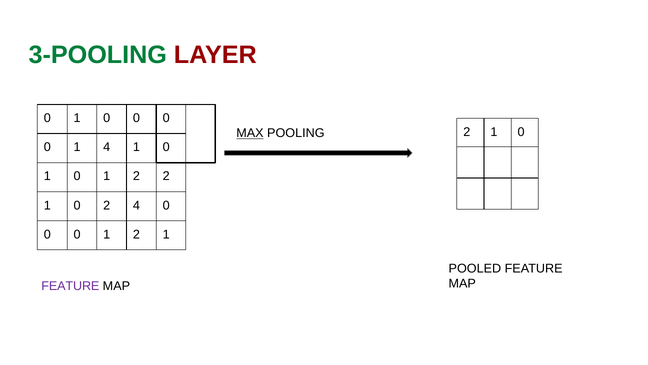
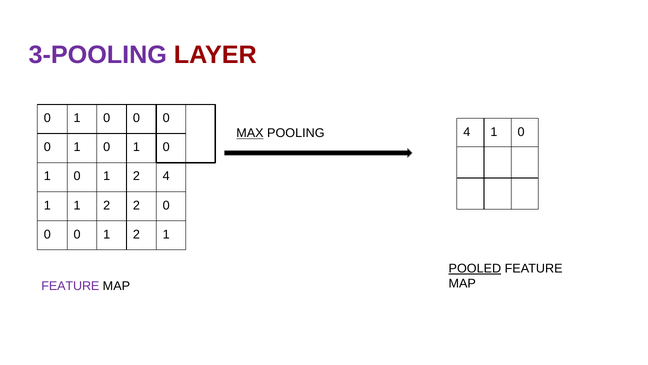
3-POOLING colour: green -> purple (98, 55)
POOLING 2: 2 -> 4 (467, 132)
4: 4 -> 0 (107, 147)
2 2: 2 -> 4 (166, 176)
0: 0 -> 1 (77, 205)
2 4: 4 -> 2 (136, 205)
POOLED underline: none -> present (475, 268)
